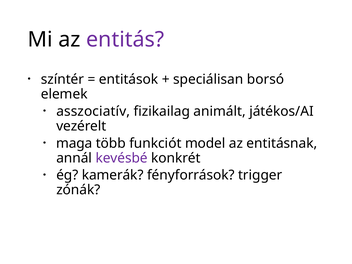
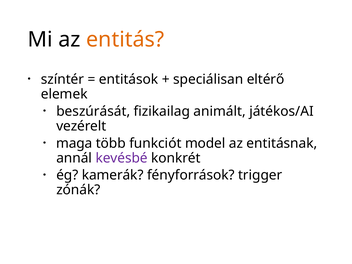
entitás colour: purple -> orange (125, 39)
borsó: borsó -> eltérő (266, 79)
asszociatív: asszociatív -> beszúrását (93, 111)
